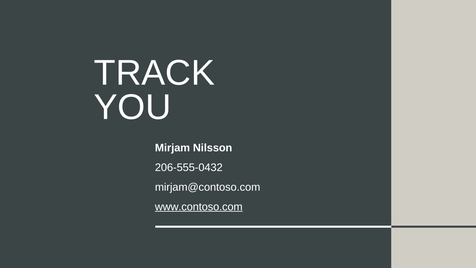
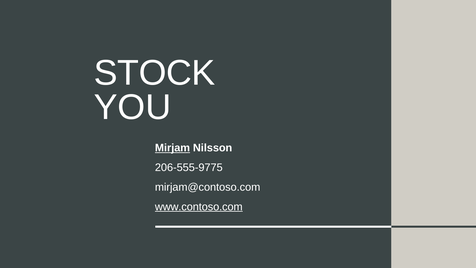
TRACK: TRACK -> STOCK (155, 73)
Mirjam underline: none -> present (172, 148)
206-555-0432: 206-555-0432 -> 206-555-9775 (189, 167)
